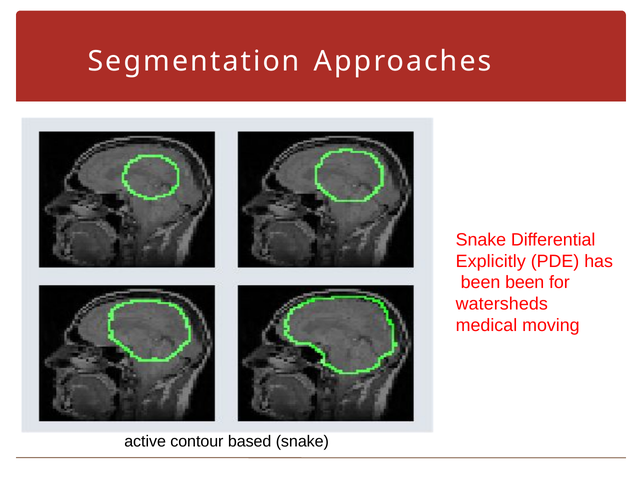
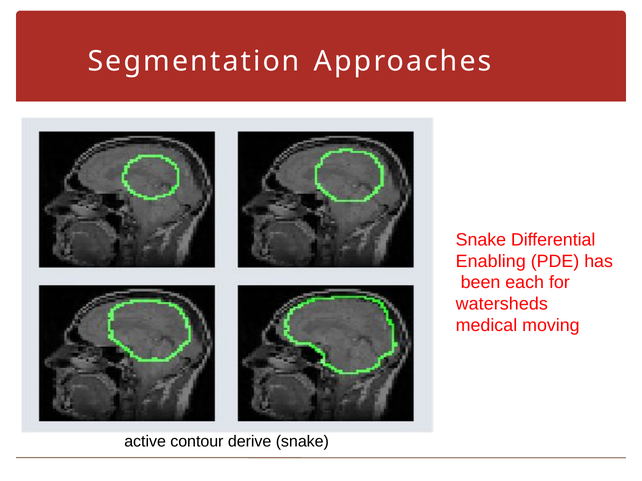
Explicitly: Explicitly -> Enabling (491, 261)
been been: been -> each (525, 283)
based: based -> derive (250, 442)
